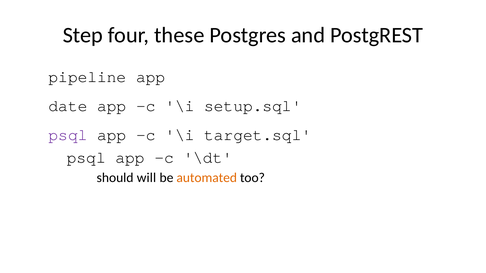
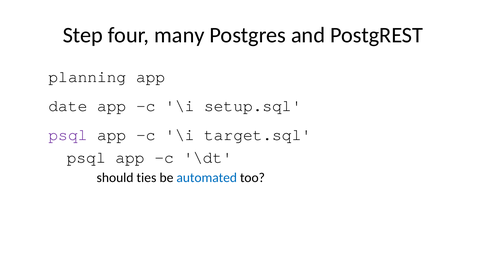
these: these -> many (179, 35)
pipeline: pipeline -> planning (87, 77)
will: will -> ties (146, 178)
automated colour: orange -> blue (207, 178)
